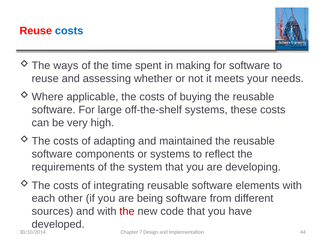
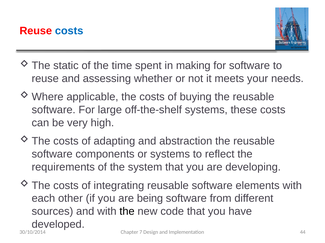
ways: ways -> static (66, 66)
maintained: maintained -> abstraction (186, 142)
the colour: red -> black (127, 212)
